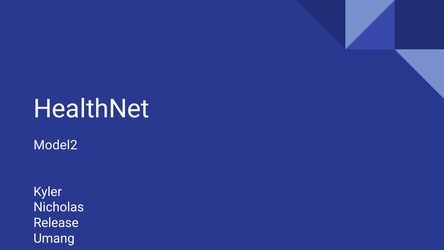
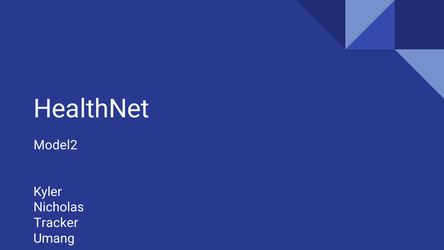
Release: Release -> Tracker (56, 223)
